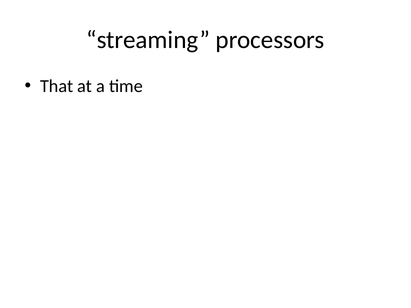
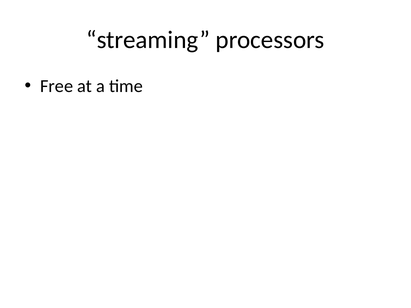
That: That -> Free (57, 86)
